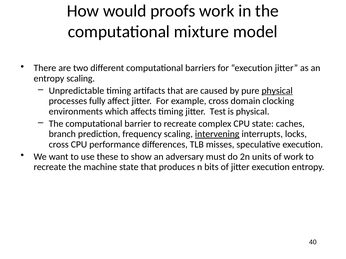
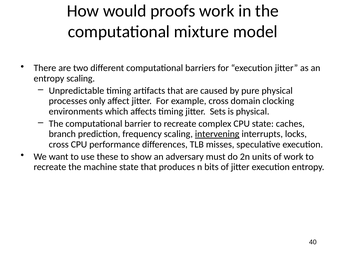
physical underline: present -> none (277, 91)
fully: fully -> only (97, 101)
Test: Test -> Sets (218, 112)
